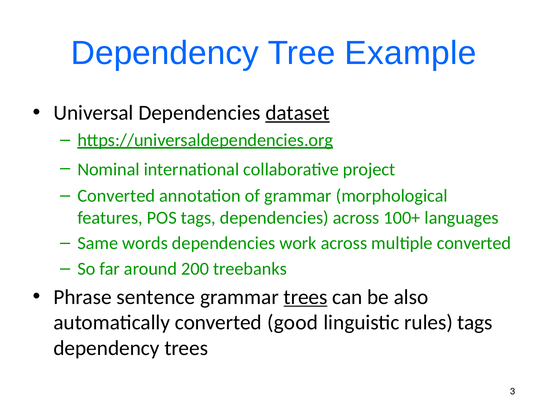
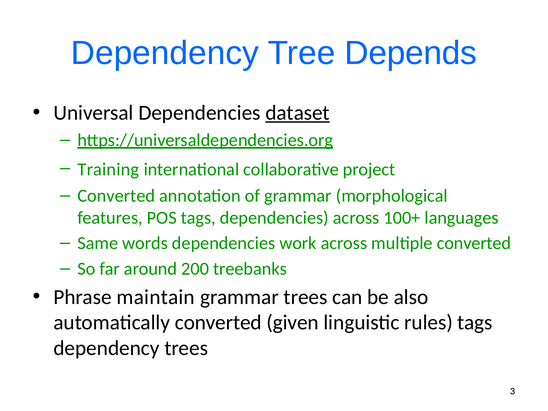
Example: Example -> Depends (411, 53)
Nominal: Nominal -> Training (108, 170)
sentence: sentence -> maintain (156, 297)
trees underline: present -> none (306, 297)
good: good -> given (293, 323)
